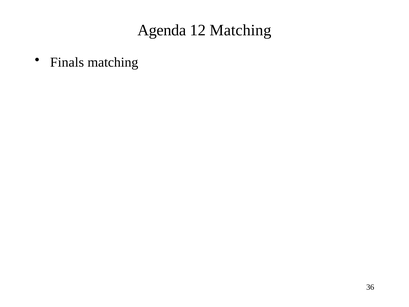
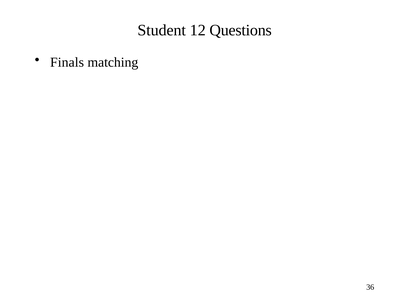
Agenda: Agenda -> Student (162, 30)
12 Matching: Matching -> Questions (241, 30)
